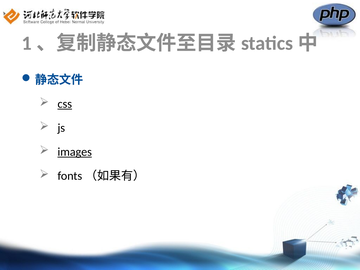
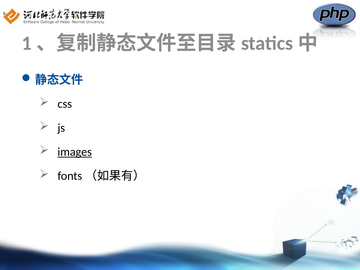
css underline: present -> none (65, 104)
